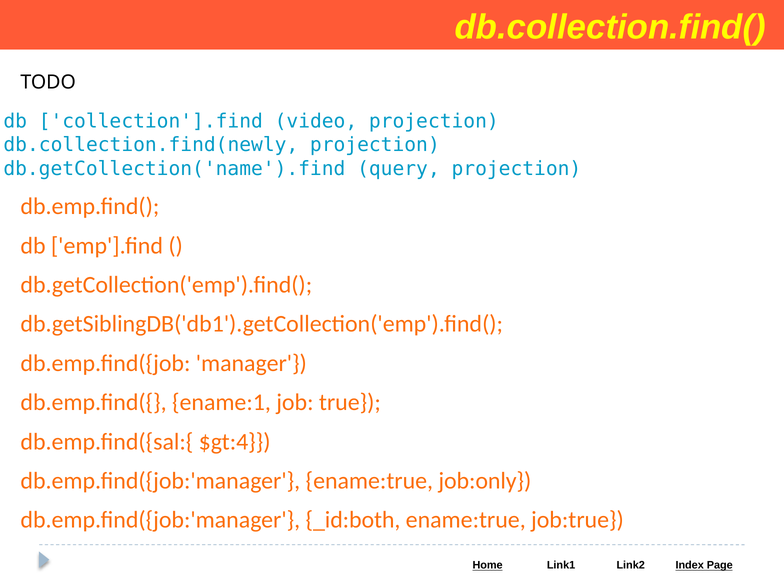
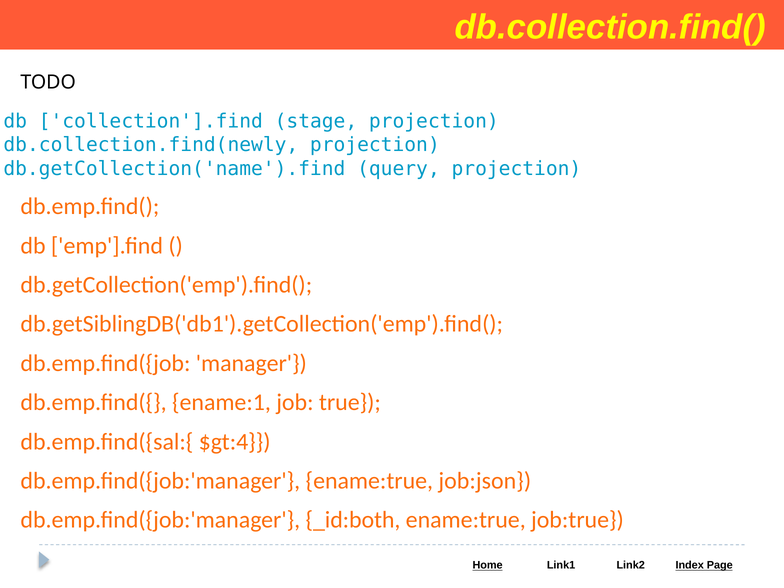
video: video -> stage (316, 122)
job:only: job:only -> job:json (485, 481)
